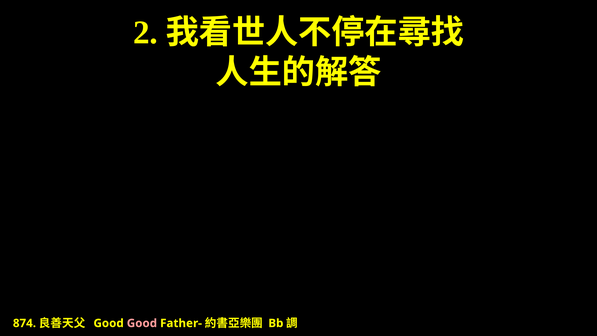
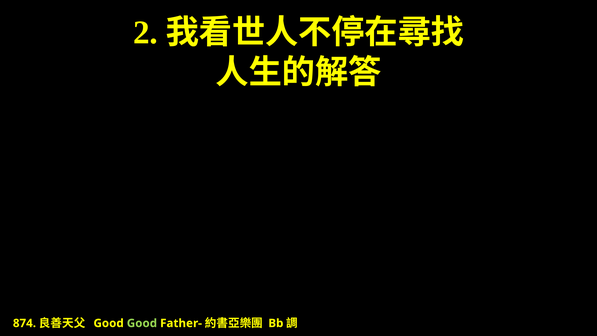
Good colour: pink -> light green (142, 323)
